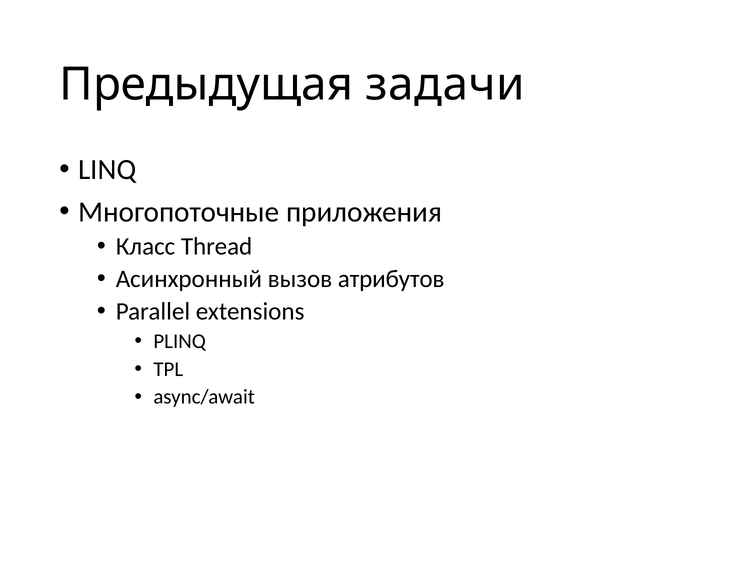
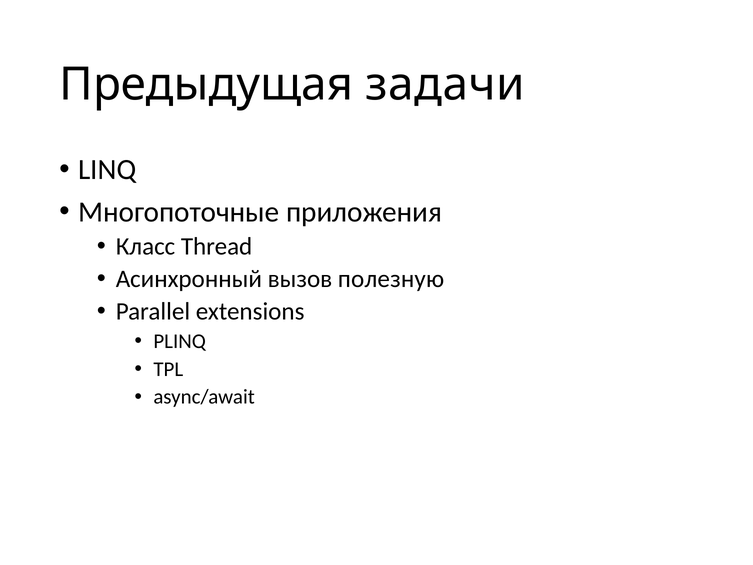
атрибутов: атрибутов -> полезную (391, 279)
